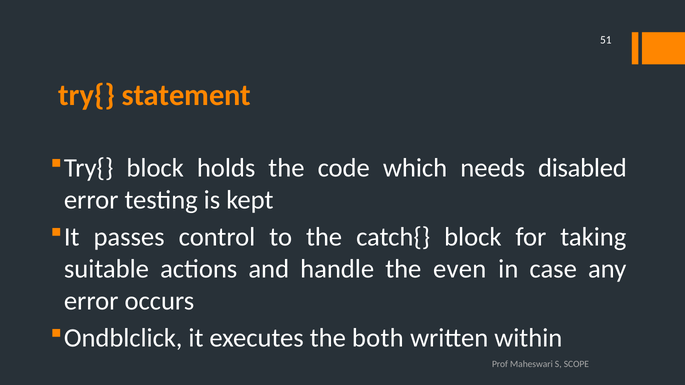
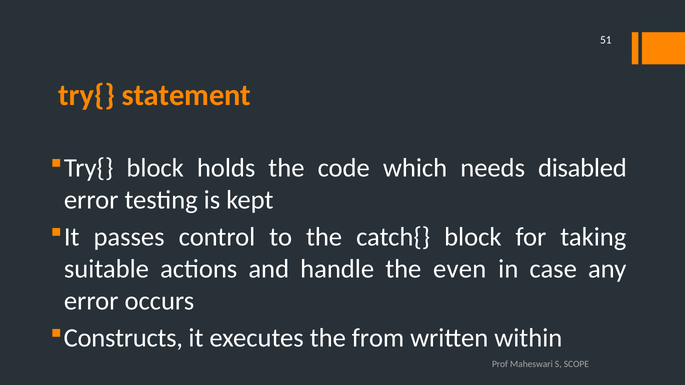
Ondblclick: Ondblclick -> Constructs (123, 338)
both: both -> from (378, 338)
